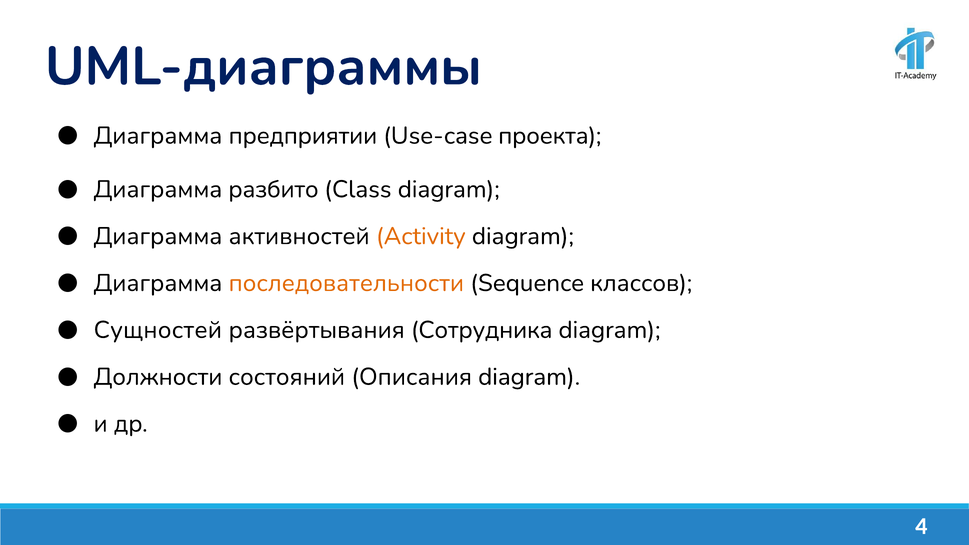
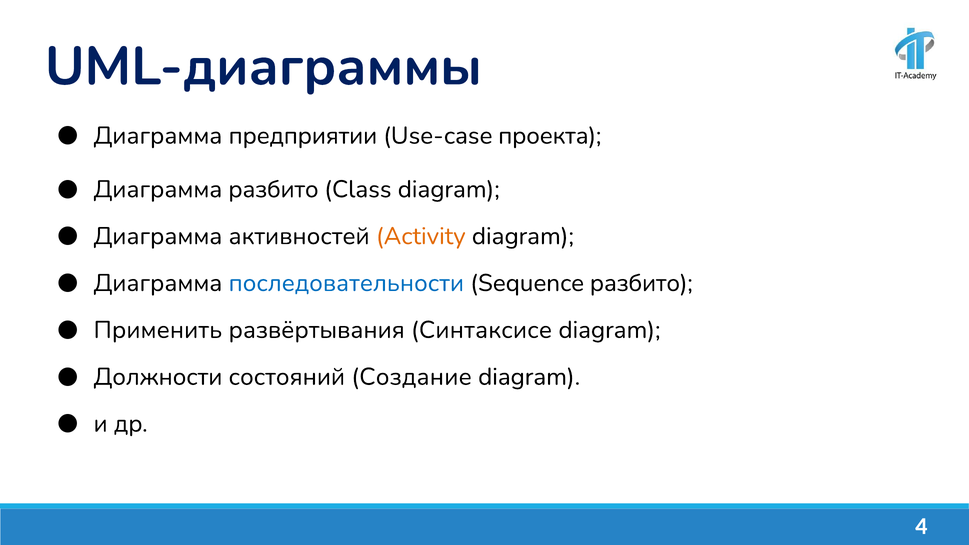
последовательности colour: orange -> blue (346, 283)
Sequence классов: классов -> разбито (641, 283)
Сущностей: Сущностей -> Применить (158, 330)
Сотрудника: Сотрудника -> Синтаксисе (481, 330)
Описания: Описания -> Создание (412, 377)
